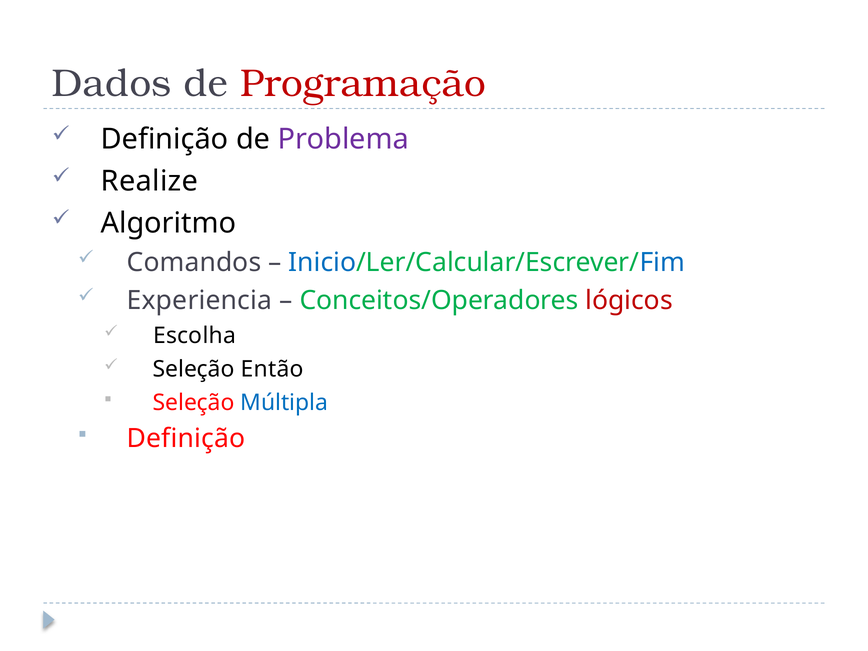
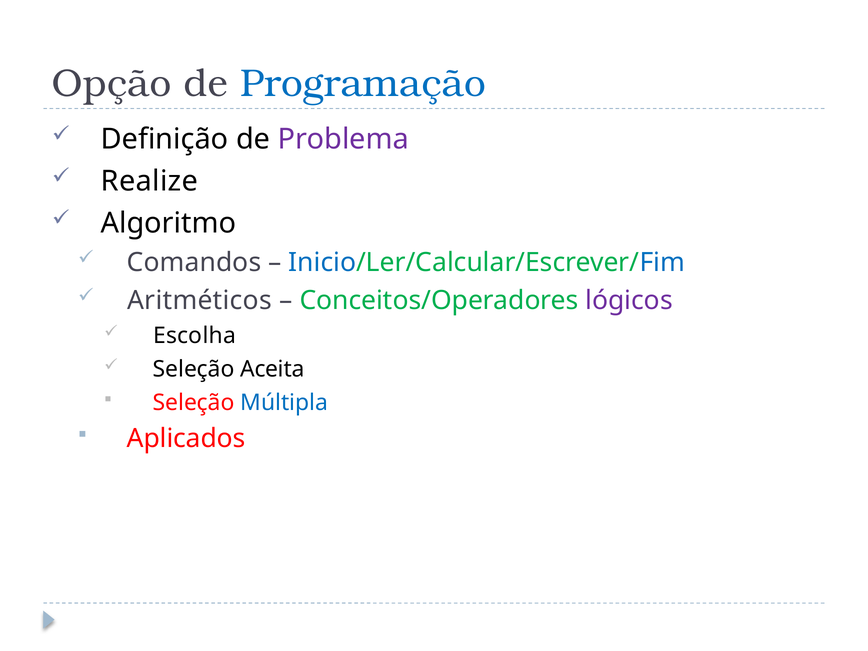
Dados: Dados -> Opção (112, 84)
Programação colour: red -> blue (363, 84)
Experiencia: Experiencia -> Aritméticos (199, 300)
lógicos colour: red -> purple (629, 300)
Então: Então -> Aceita (272, 369)
Definição: Definição -> Aplicados (186, 439)
